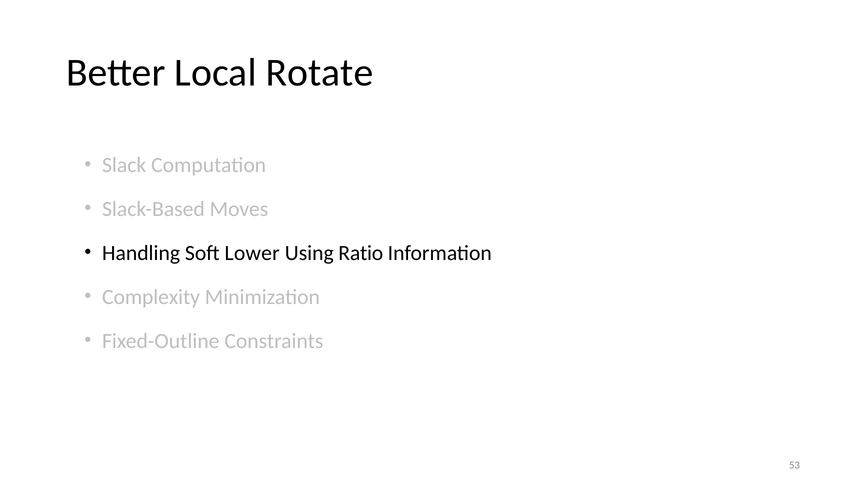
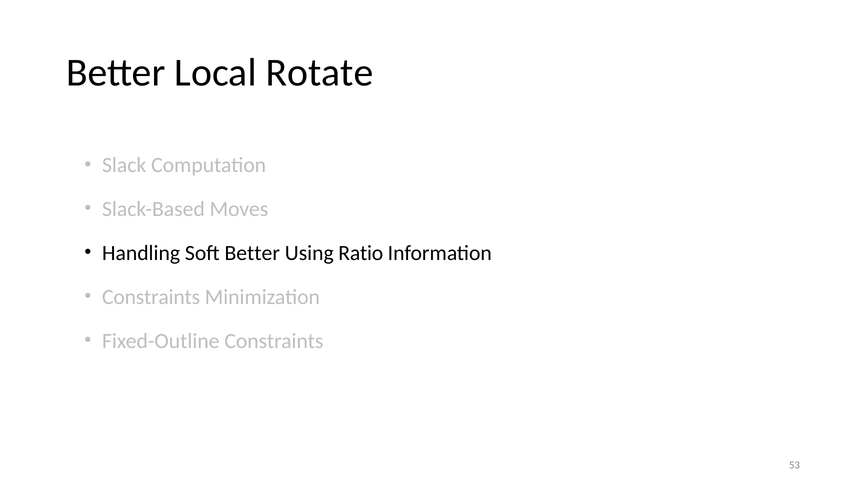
Soft Lower: Lower -> Better (252, 253)
Complexity: Complexity -> Constraints (151, 297)
